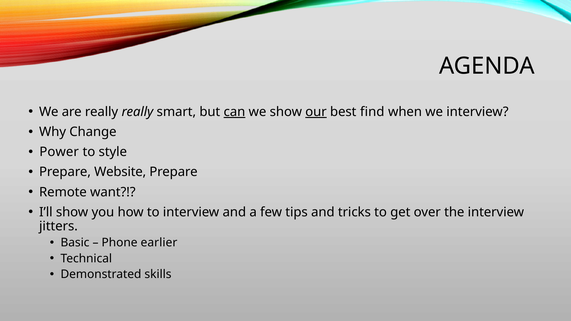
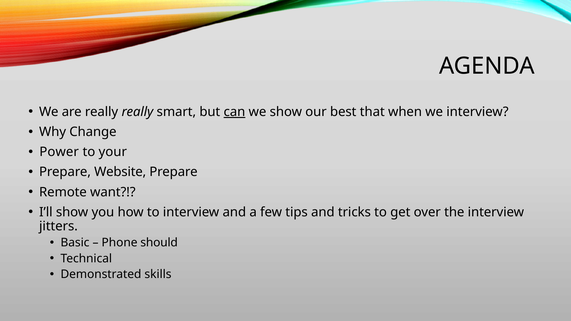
our underline: present -> none (316, 112)
find: find -> that (372, 112)
style: style -> your (113, 152)
earlier: earlier -> should (159, 243)
